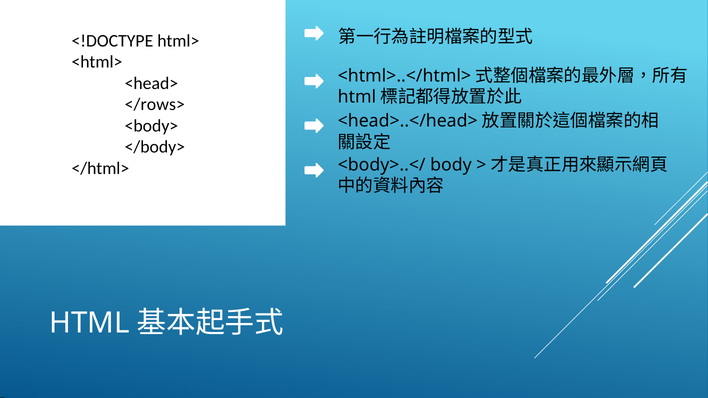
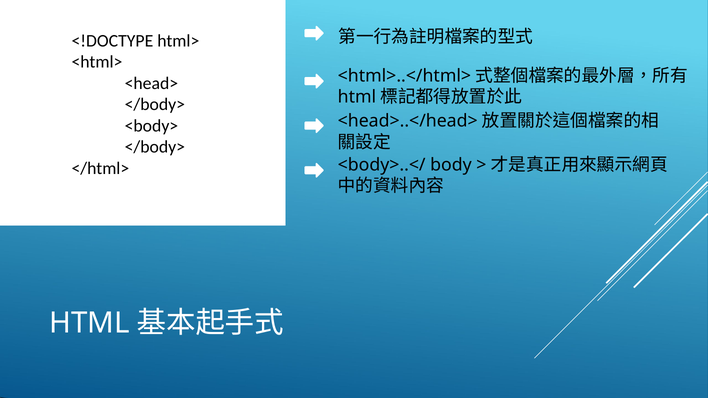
</rows>: </rows> -> </body> (155, 105)
